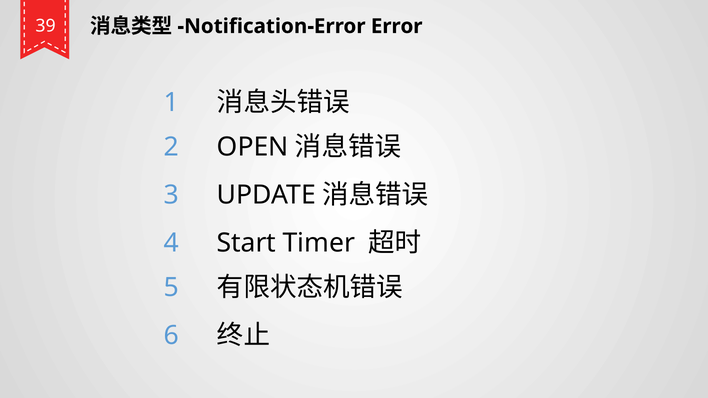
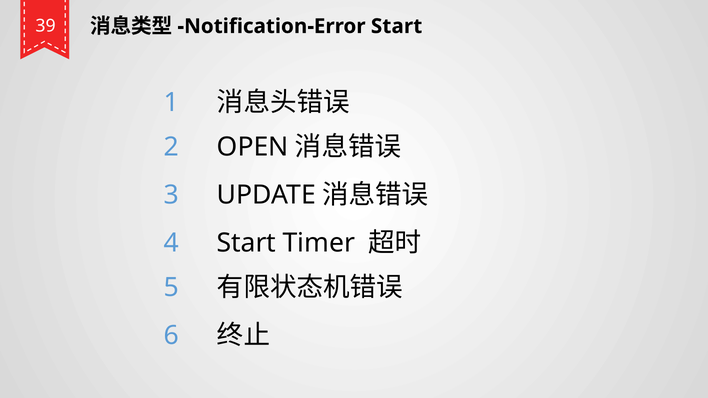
Error: Error -> Start (397, 26)
